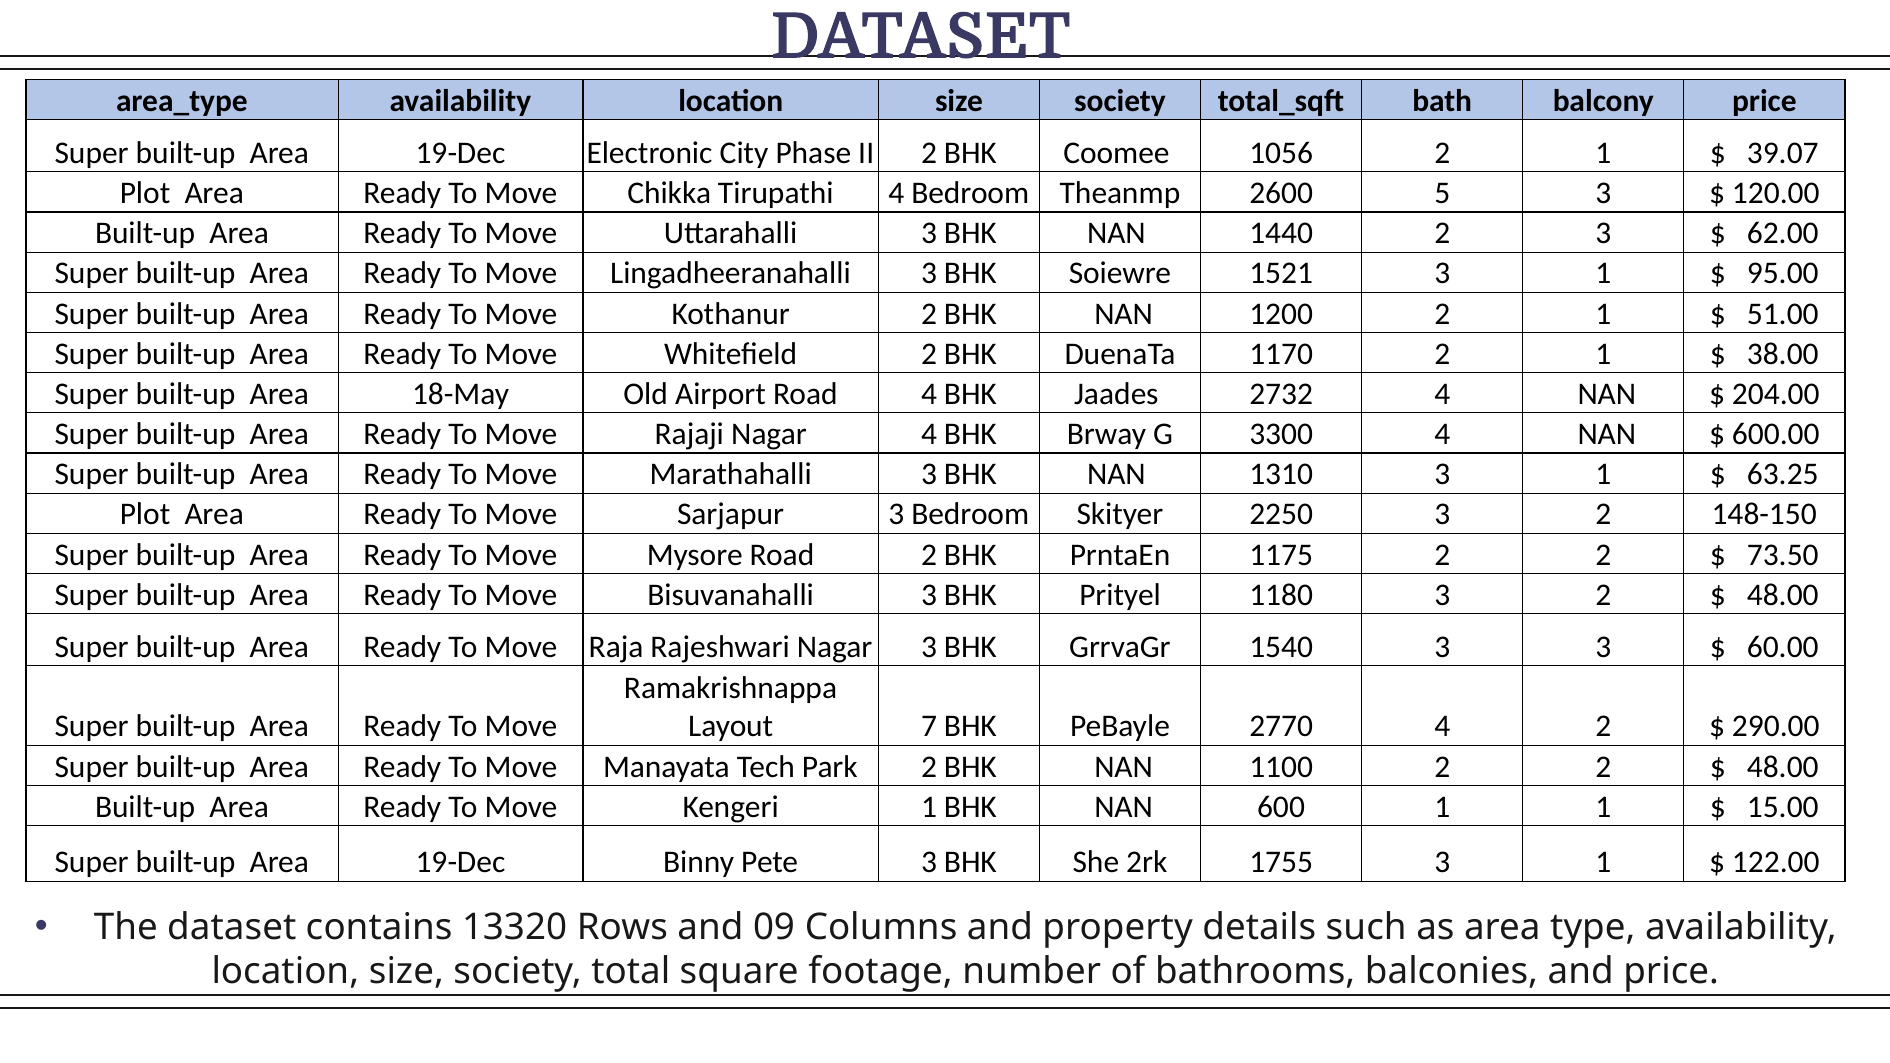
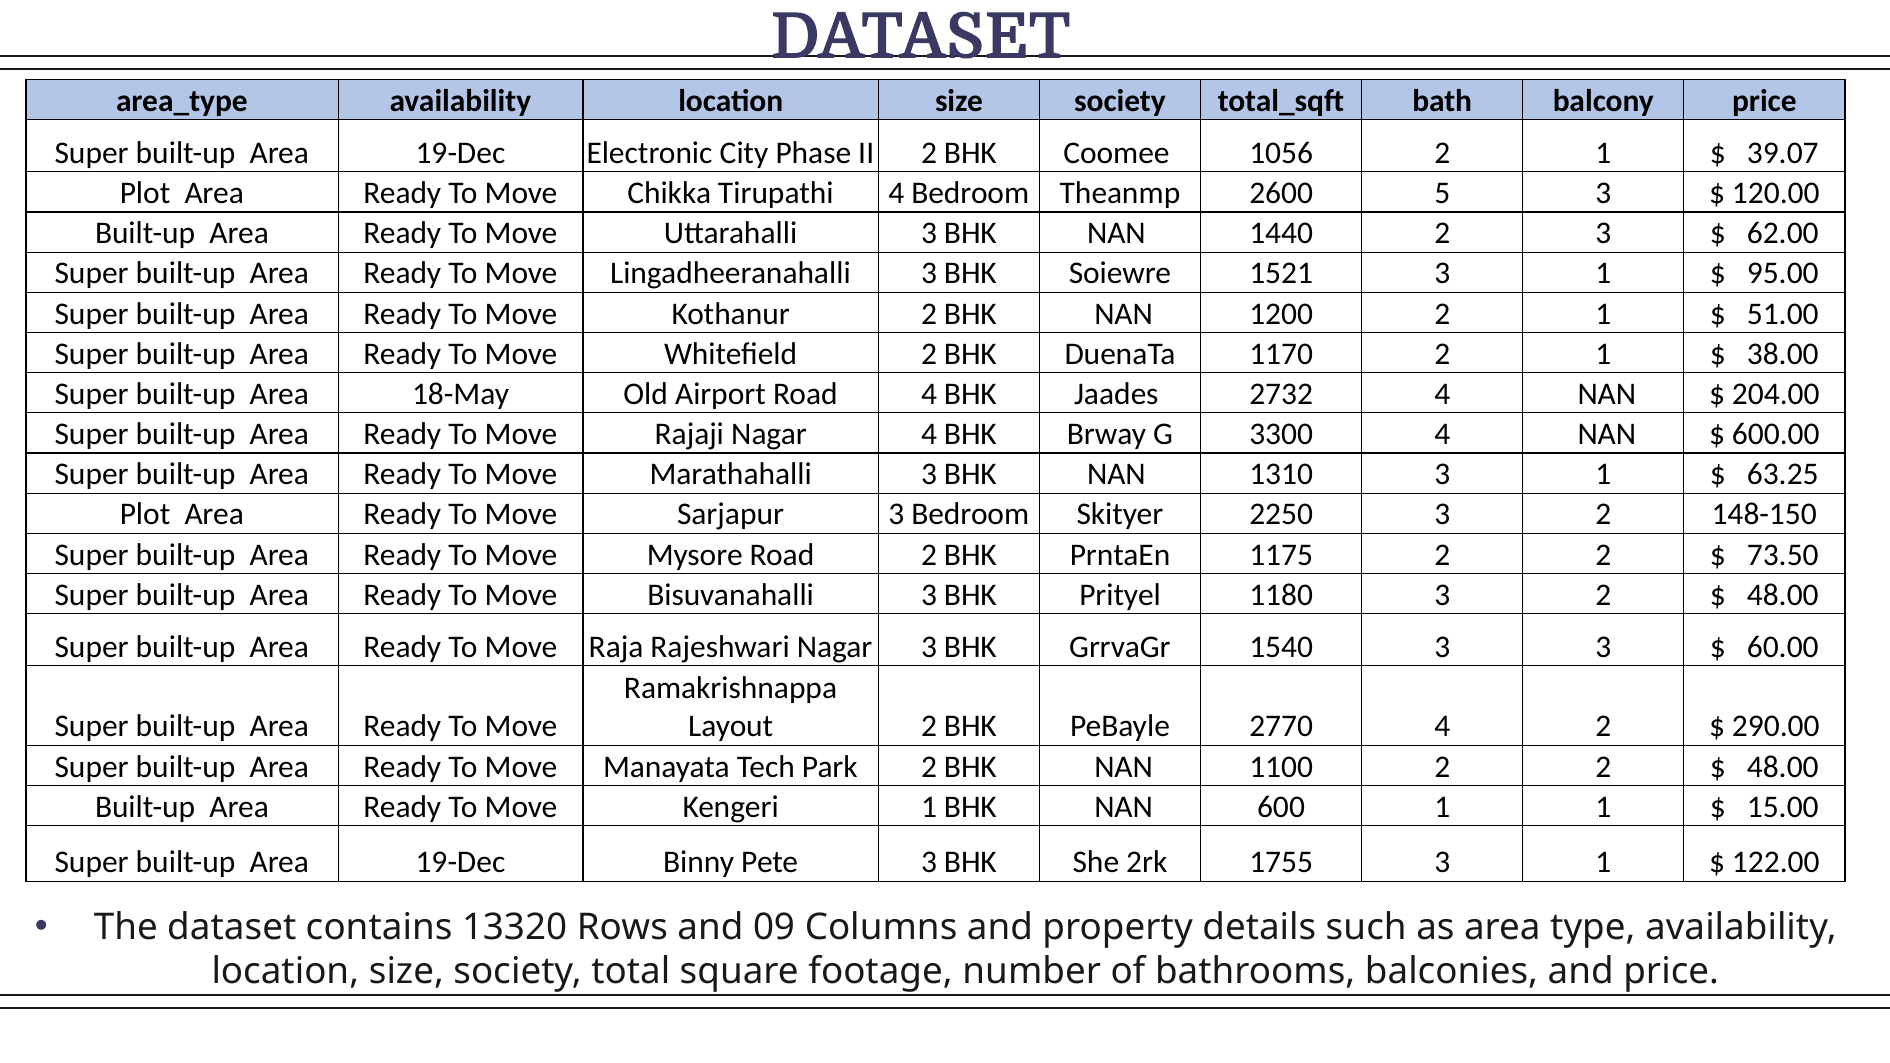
Layout 7: 7 -> 2 (929, 727)
